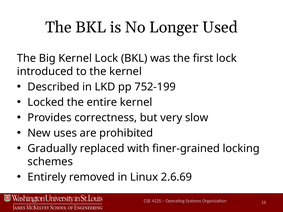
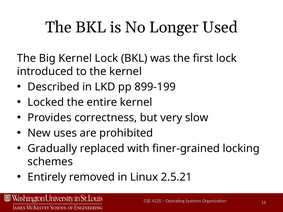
752-199: 752-199 -> 899-199 (155, 87)
2.6.69: 2.6.69 -> 2.5.21 (177, 177)
